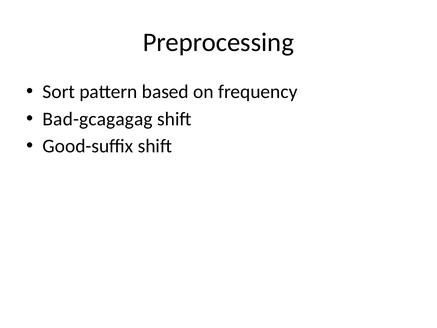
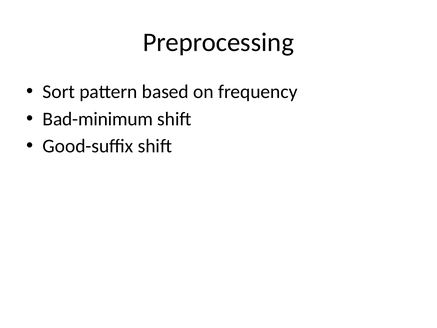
Bad-gcagagag: Bad-gcagagag -> Bad-minimum (98, 119)
